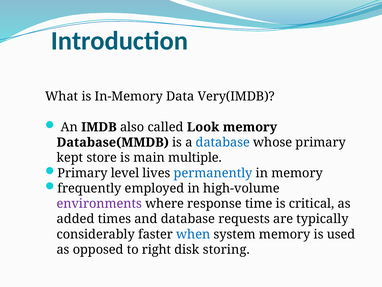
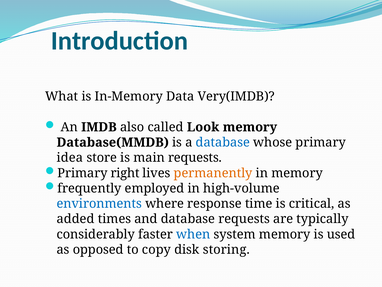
kept: kept -> idea (70, 157)
main multiple: multiple -> requests (195, 157)
level: level -> right (125, 173)
permanently colour: blue -> orange (213, 173)
environments colour: purple -> blue (99, 203)
right: right -> copy (156, 249)
